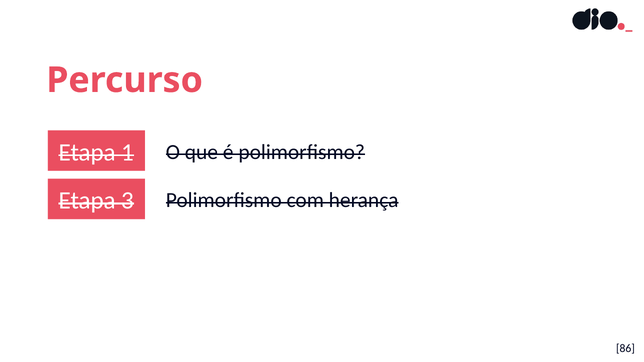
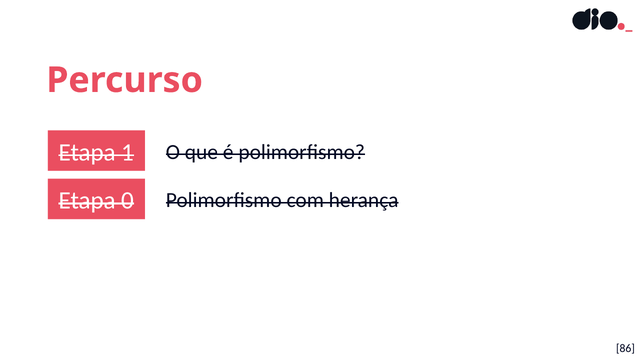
3: 3 -> 0 (128, 201)
